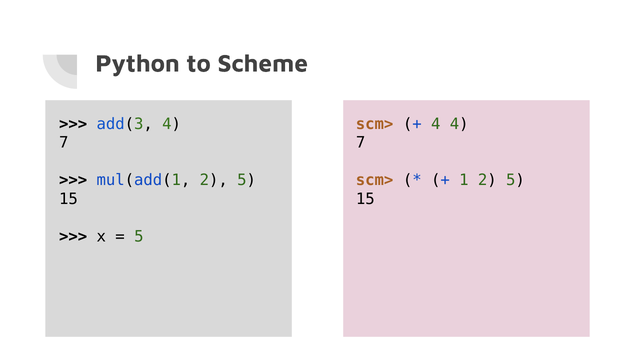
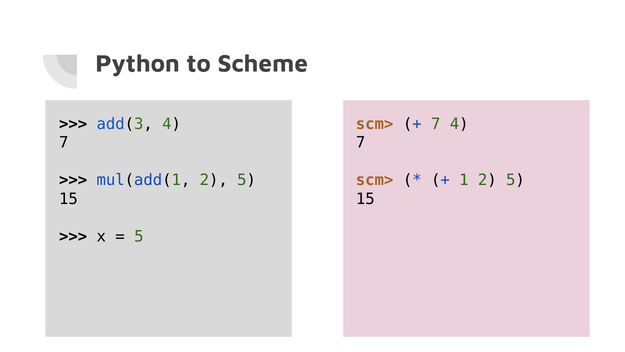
4: 4 -> 7 (436, 124)
